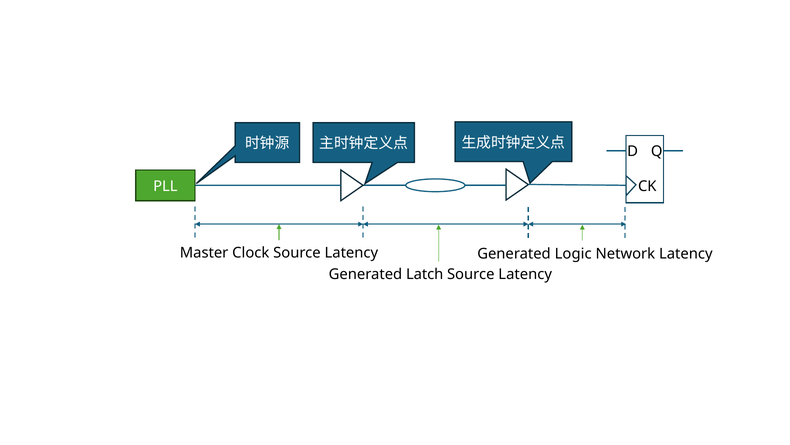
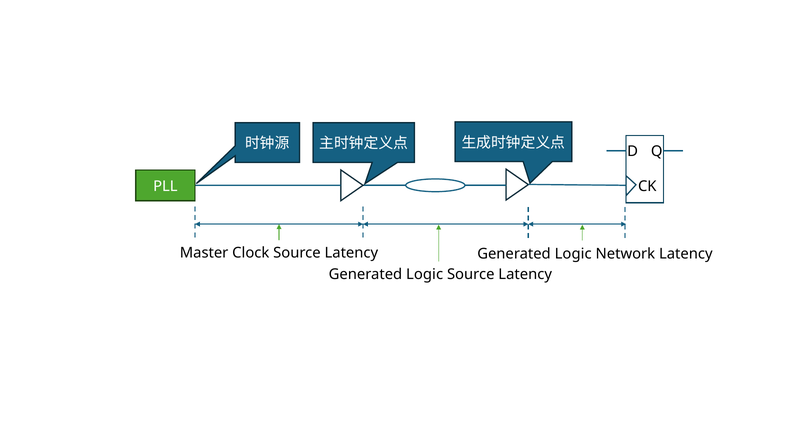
Latch: Latch -> Logic (425, 274)
